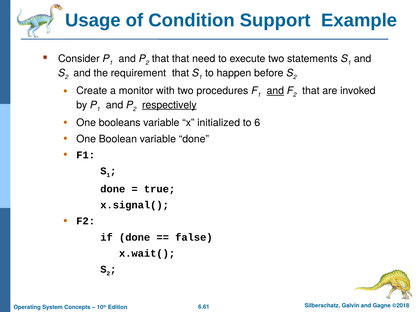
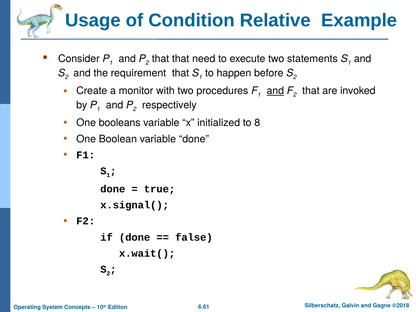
Support: Support -> Relative (275, 20)
respectively underline: present -> none (169, 105)
6: 6 -> 8 (257, 123)
